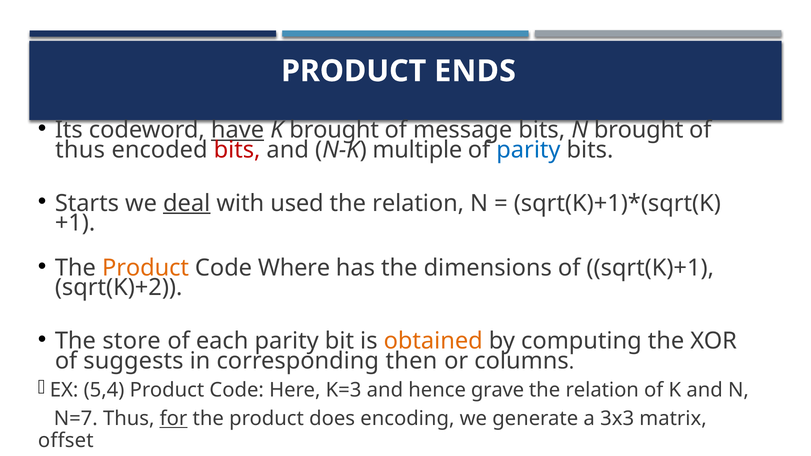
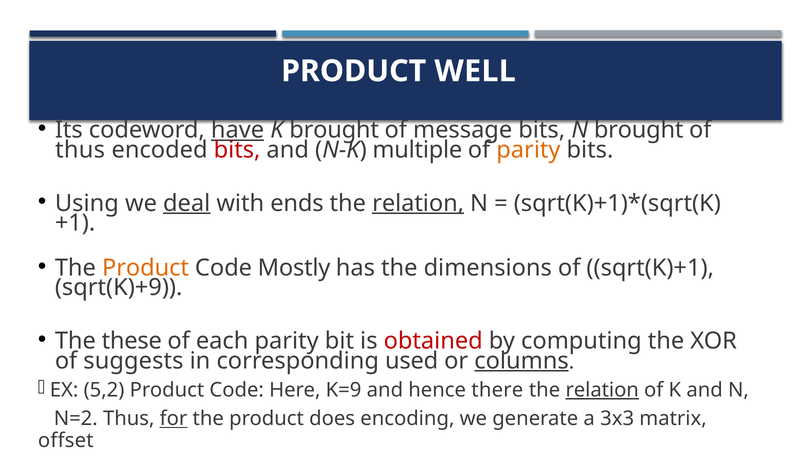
ENDS: ENDS -> WELL (475, 71)
parity colour: blue -> orange (528, 150)
Starts: Starts -> Using (87, 203)
used: used -> ends (297, 203)
relation underline: none -> present (418, 203)
Where: Where -> Mostly (294, 268)
sqrt(K)+2: sqrt(K)+2 -> sqrt(K)+9 (119, 288)
store: store -> these (132, 341)
obtained colour: orange -> red (433, 341)
then: then -> used (412, 361)
columns underline: none -> present (522, 361)
5,4: 5,4 -> 5,2 (104, 390)
K=3: K=3 -> K=9 (344, 390)
grave: grave -> there (497, 390)
relation underline: none -> present (602, 390)
N=7: N=7 -> N=2 (76, 419)
